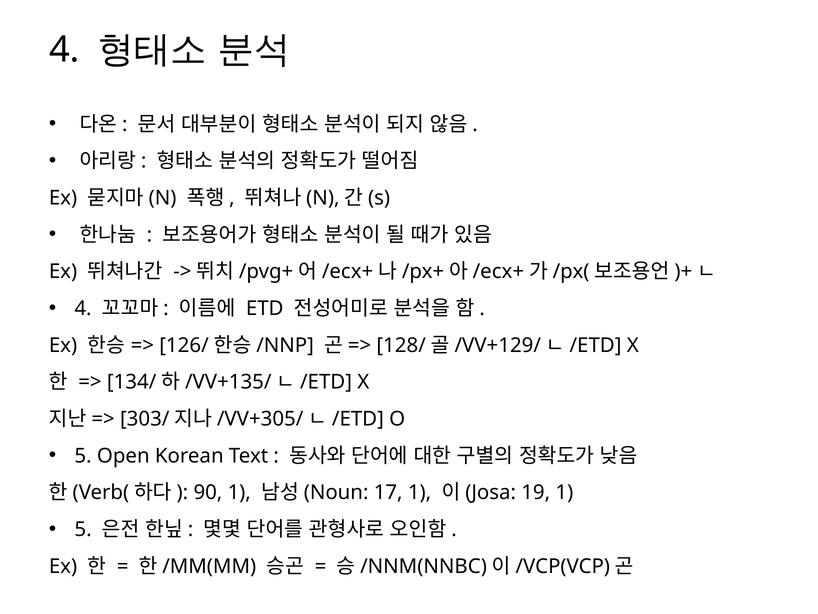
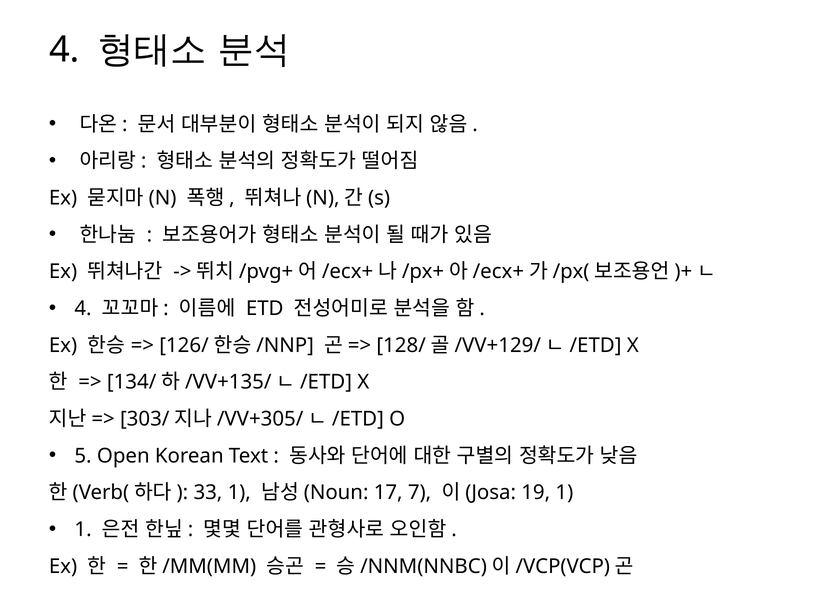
90: 90 -> 33 (208, 492)
17 1: 1 -> 7 (420, 492)
5: 5 -> 1 (83, 529)
